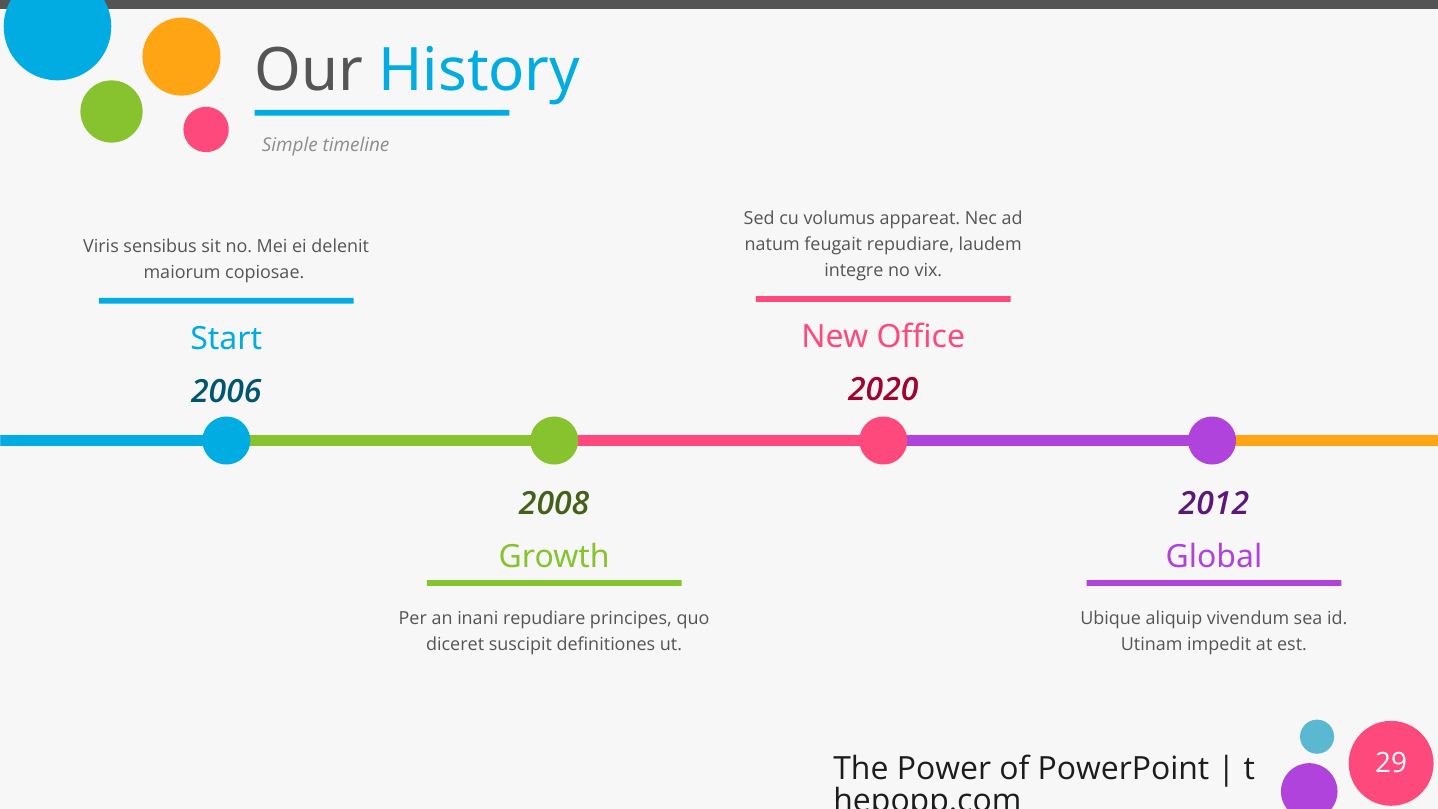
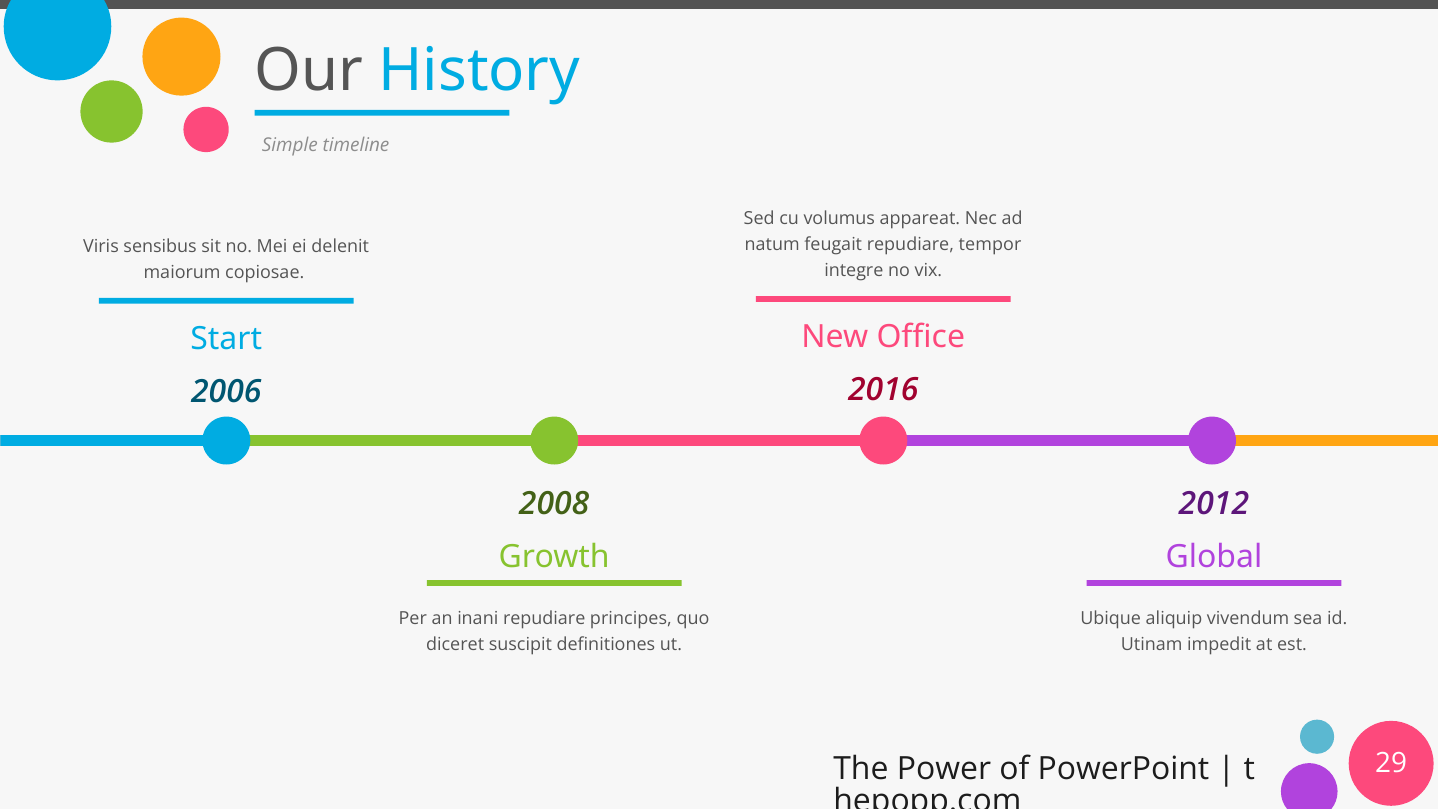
laudem: laudem -> tempor (990, 245)
2020: 2020 -> 2016 (883, 390)
